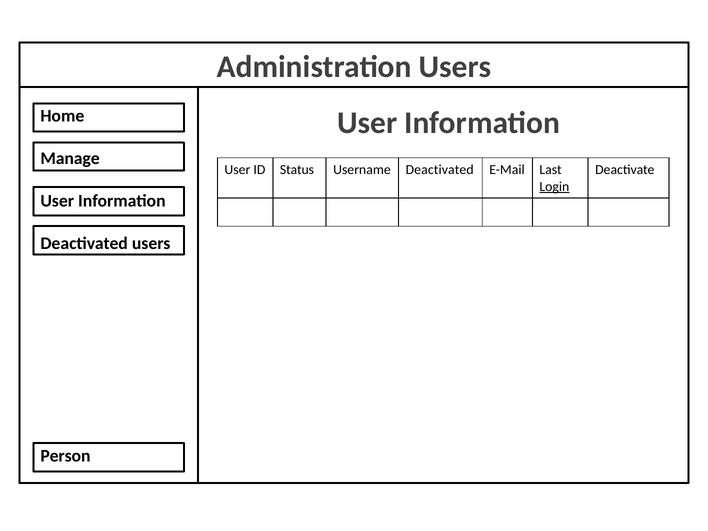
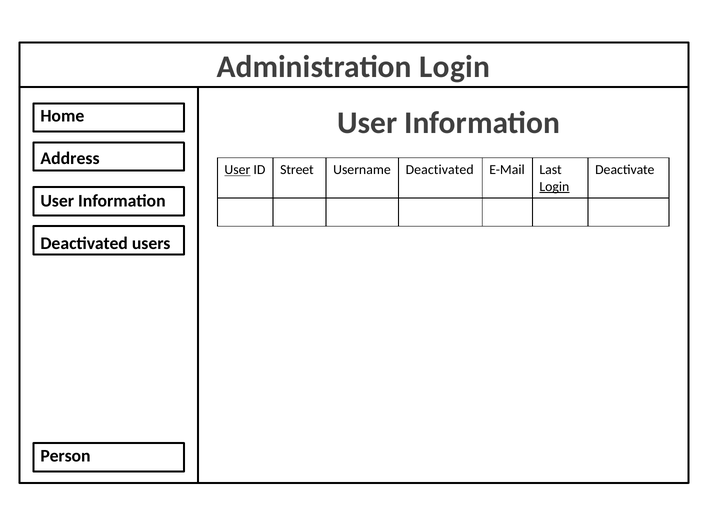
Administration Users: Users -> Login (455, 67)
Manage: Manage -> Address (70, 158)
User underline: none -> present (237, 170)
Status: Status -> Street (297, 170)
